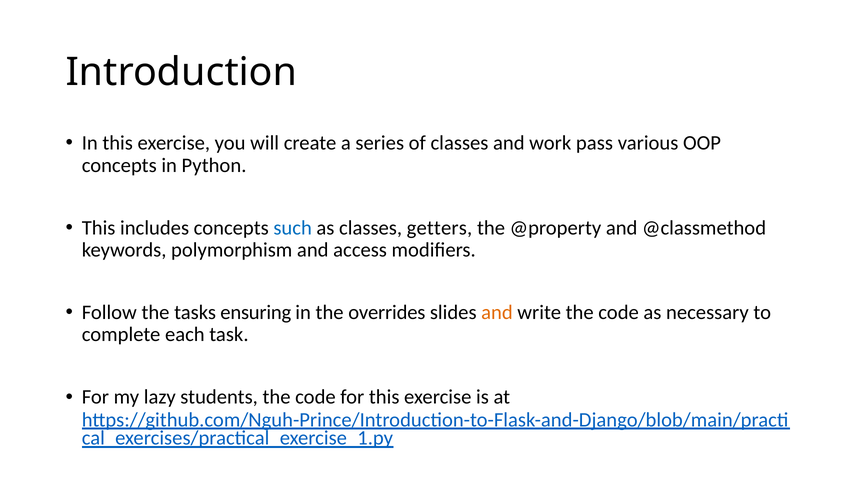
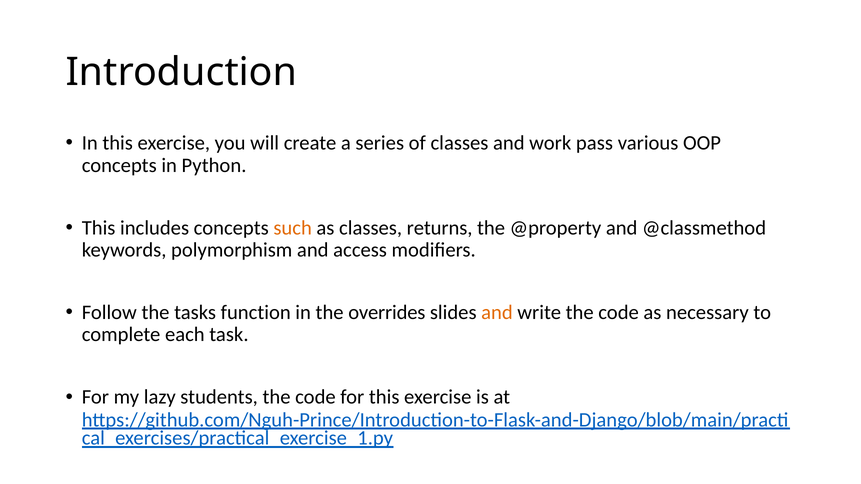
such colour: blue -> orange (293, 228)
getters: getters -> returns (440, 228)
ensuring: ensuring -> function (256, 313)
